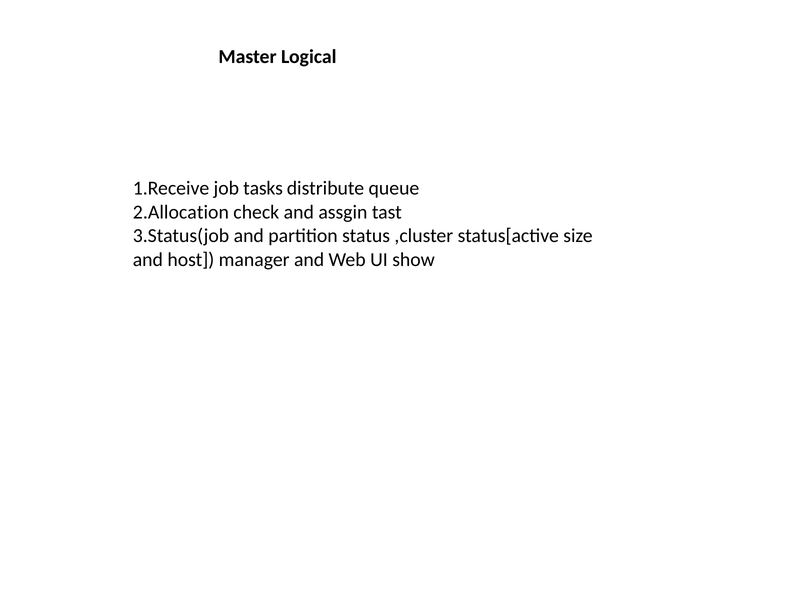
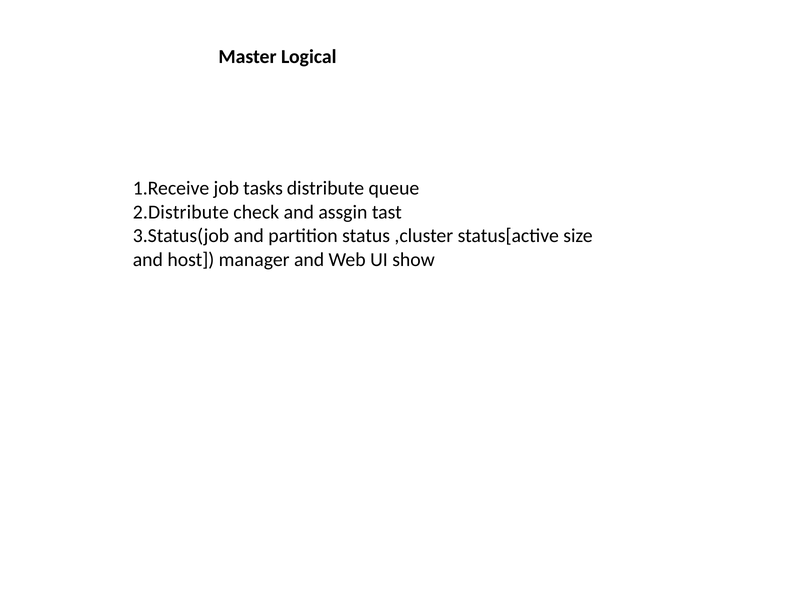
2.Allocation: 2.Allocation -> 2.Distribute (181, 212)
